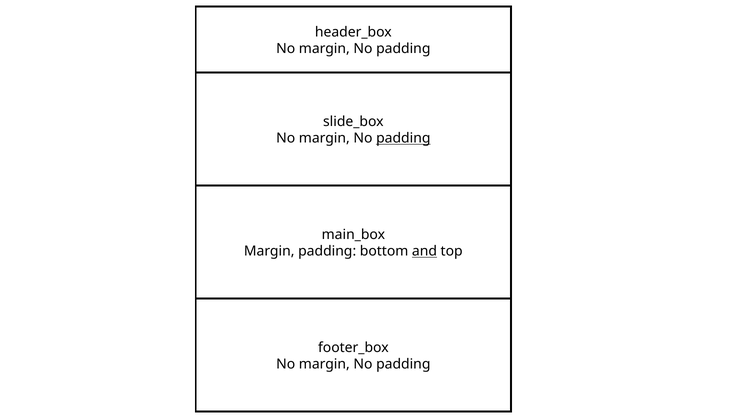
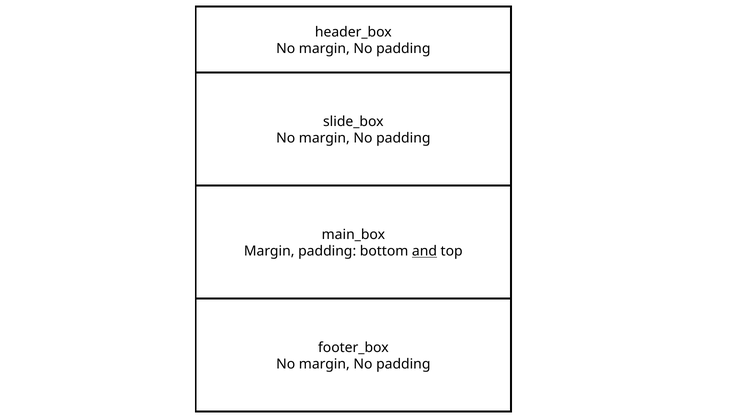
padding underline: present -> none (403, 138)
